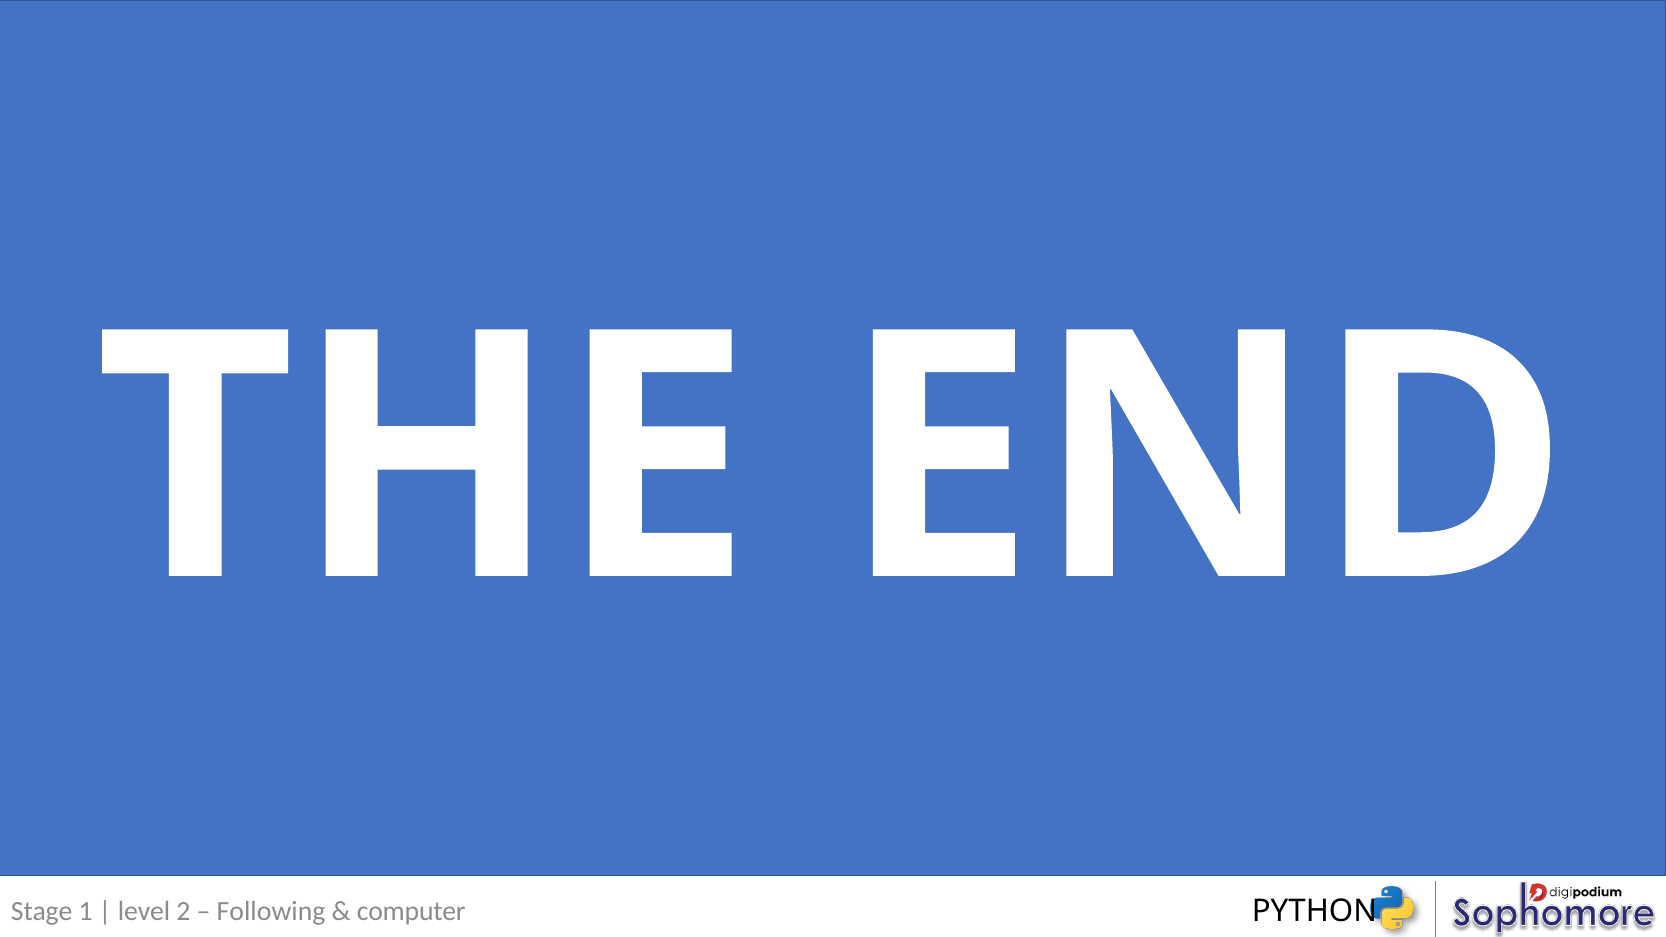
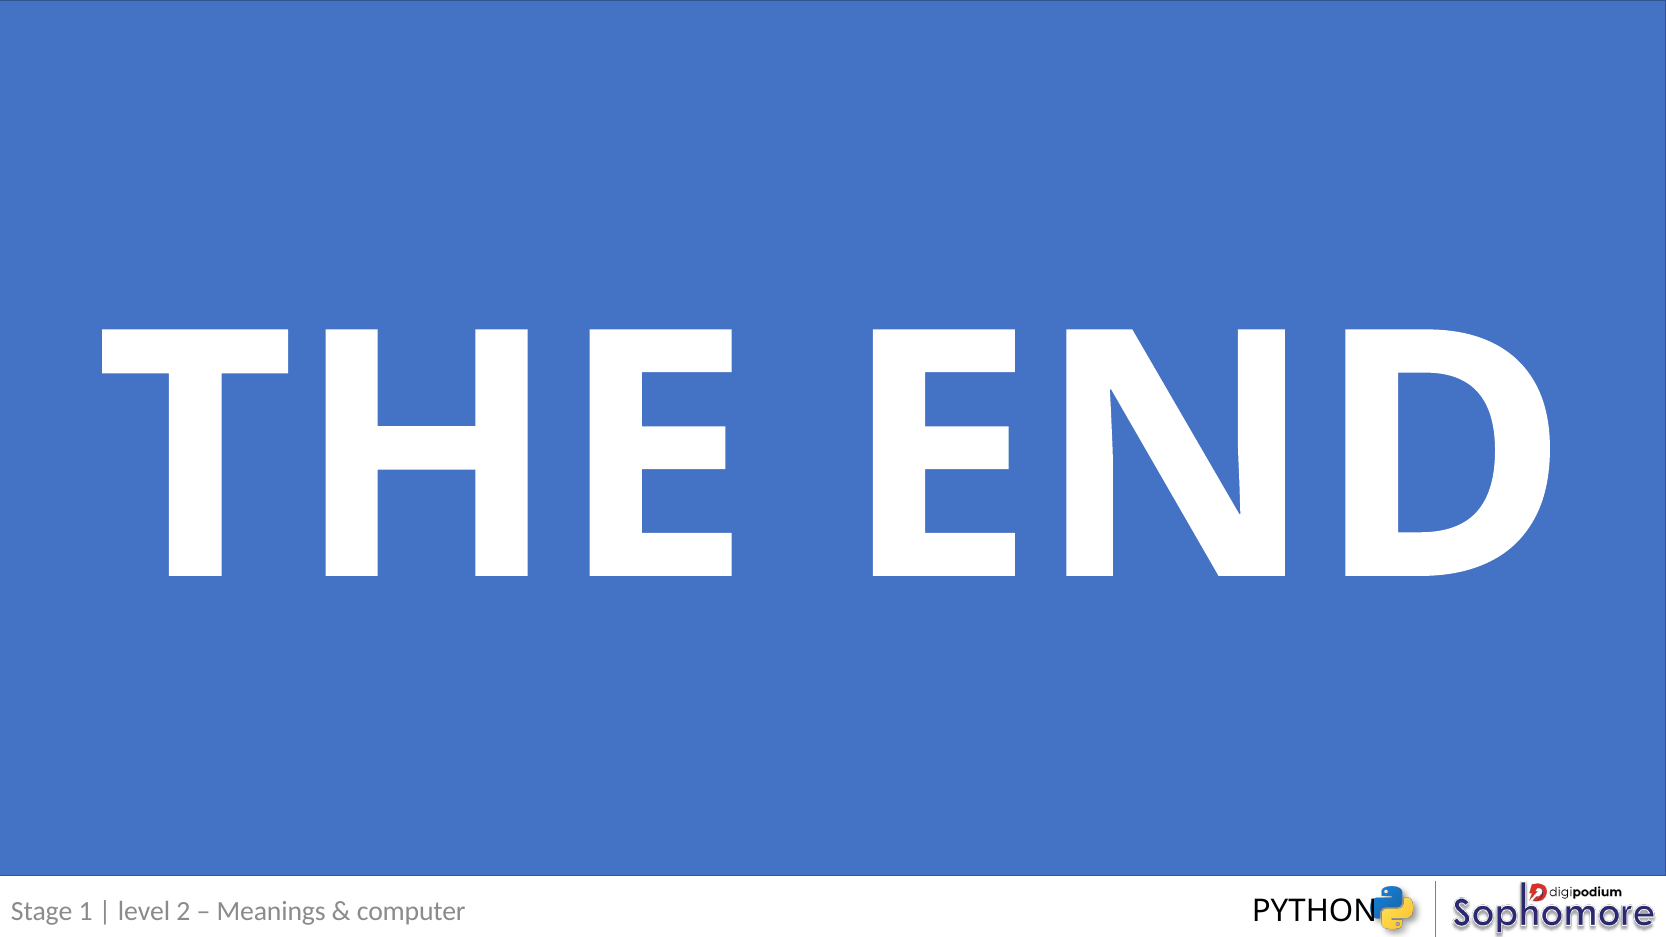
Following: Following -> Meanings (271, 911)
